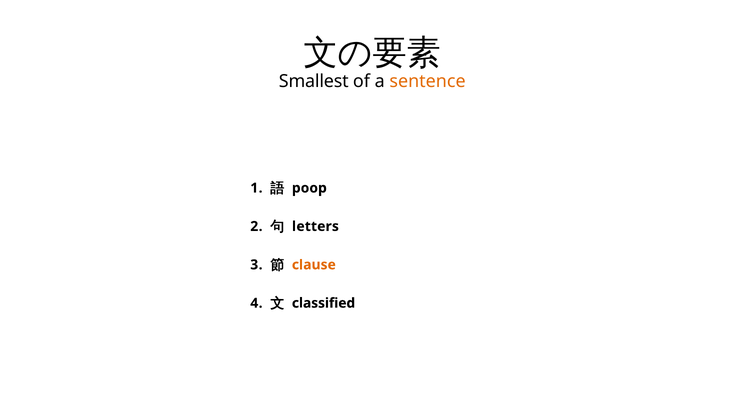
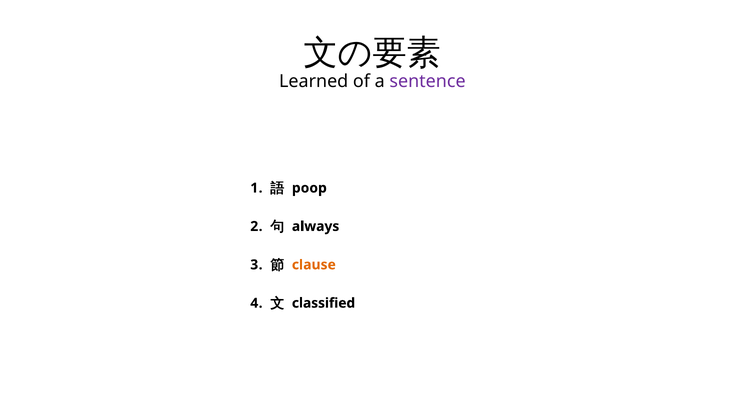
Smallest: Smallest -> Learned (314, 81)
sentence colour: orange -> purple (428, 81)
letters: letters -> always (316, 226)
